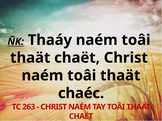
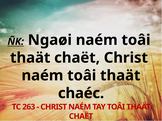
Thaáy: Thaáy -> Ngaøi (50, 40)
